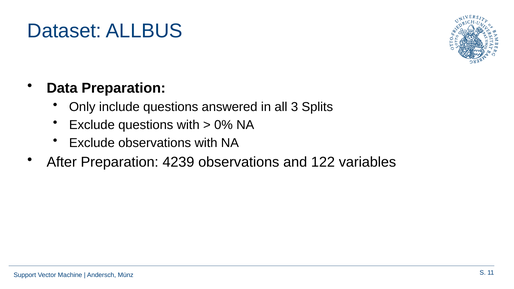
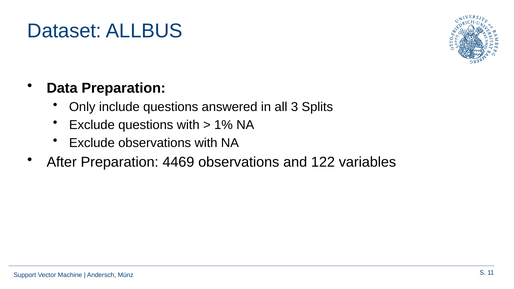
0%: 0% -> 1% (223, 125)
4239: 4239 -> 4469 (178, 162)
